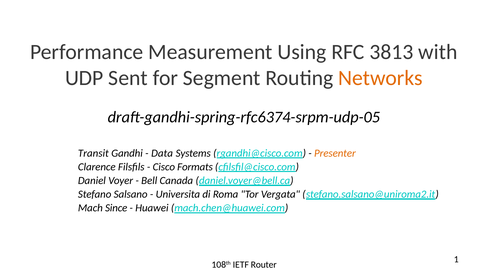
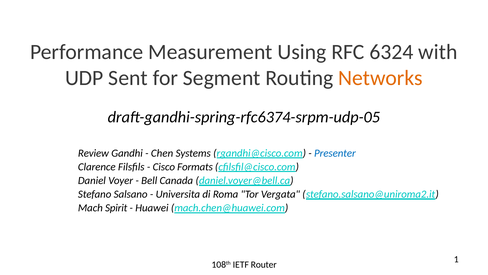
3813: 3813 -> 6324 (391, 52)
Transit: Transit -> Review (93, 153)
Data: Data -> Chen (162, 153)
Presenter colour: orange -> blue (335, 153)
Since: Since -> Spirit (116, 208)
